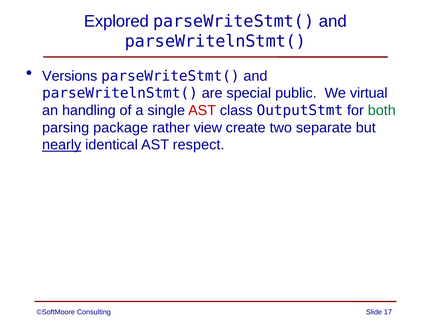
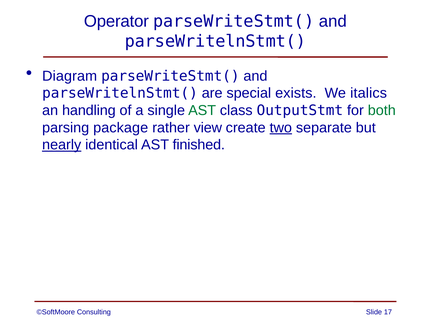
Explored: Explored -> Operator (116, 21)
Versions: Versions -> Diagram (70, 76)
public: public -> exists (296, 93)
virtual: virtual -> italics (369, 93)
AST colour: red -> green (202, 111)
two underline: none -> present (281, 128)
respect: respect -> finished (199, 145)
